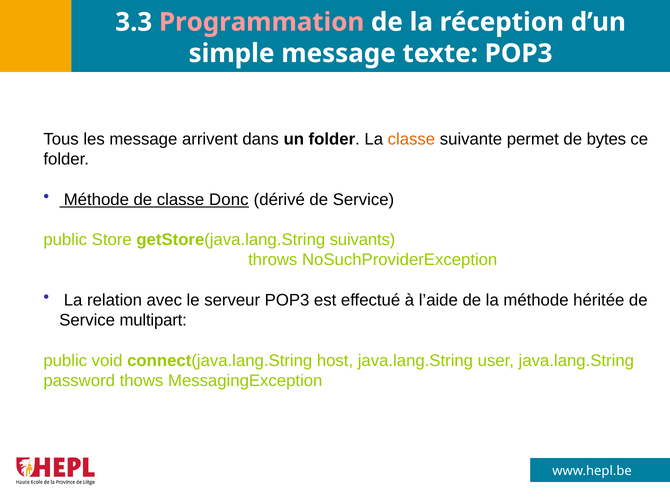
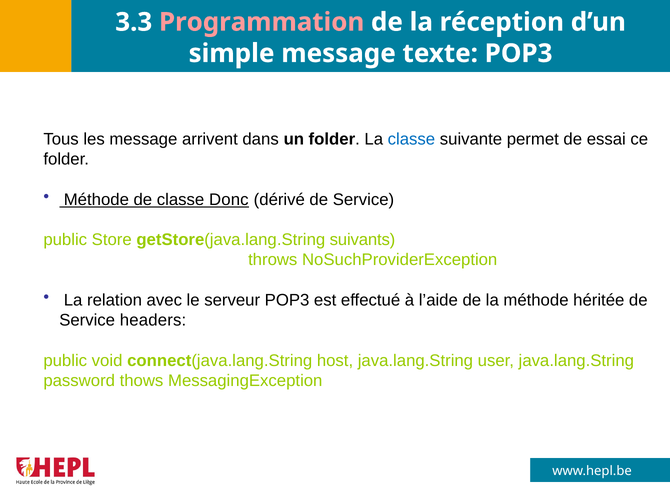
classe colour: orange -> blue (411, 139)
bytes: bytes -> essai (606, 139)
multipart: multipart -> headers (153, 320)
